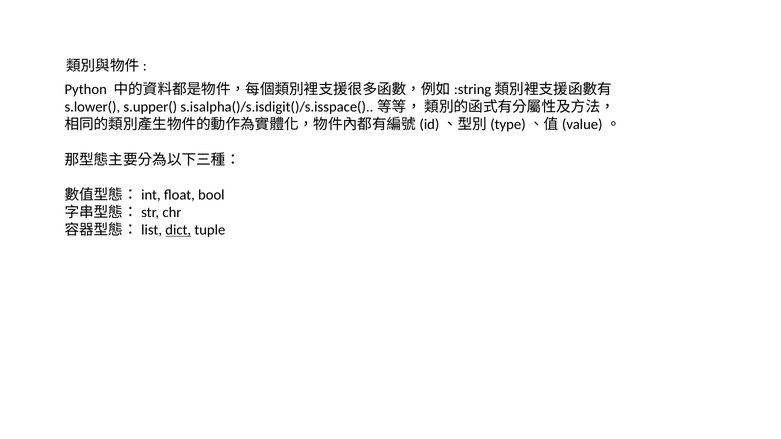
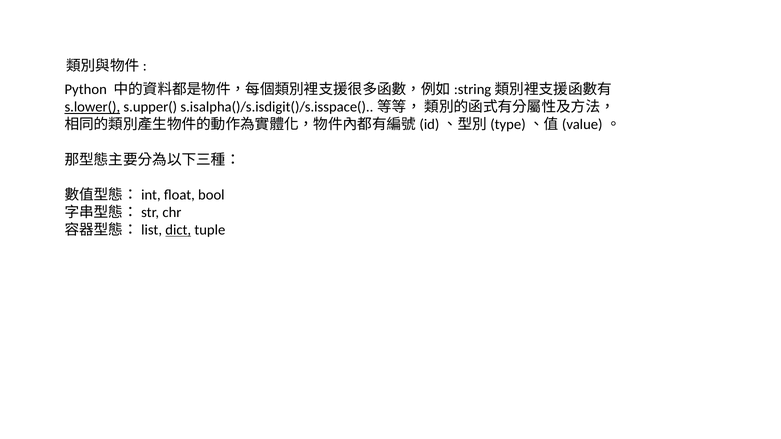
s.lower( underline: none -> present (92, 107)
